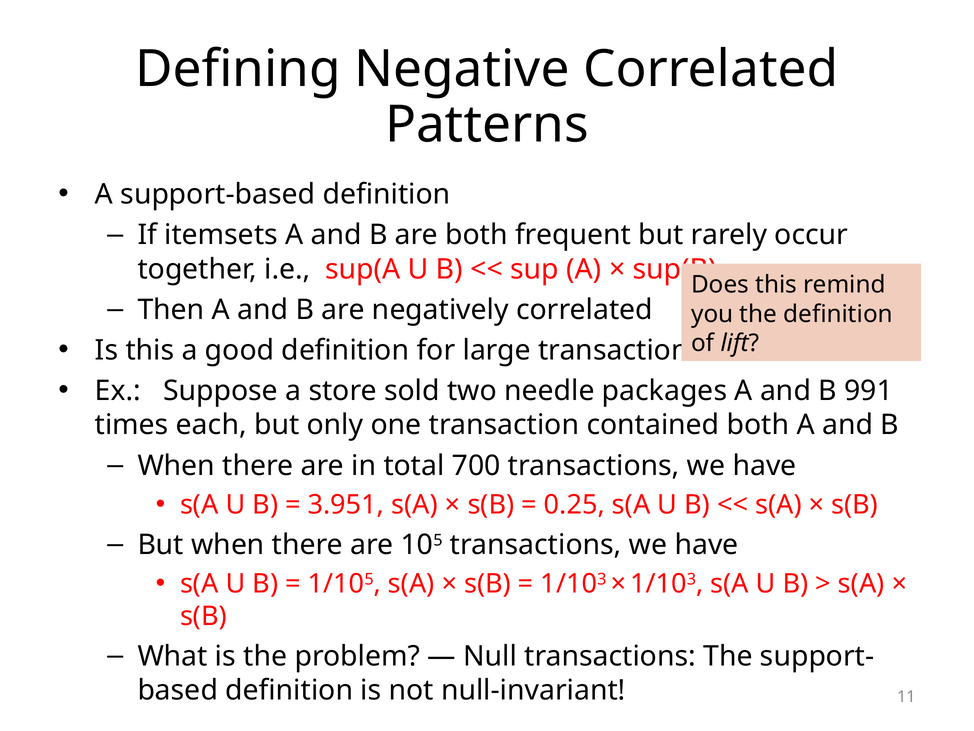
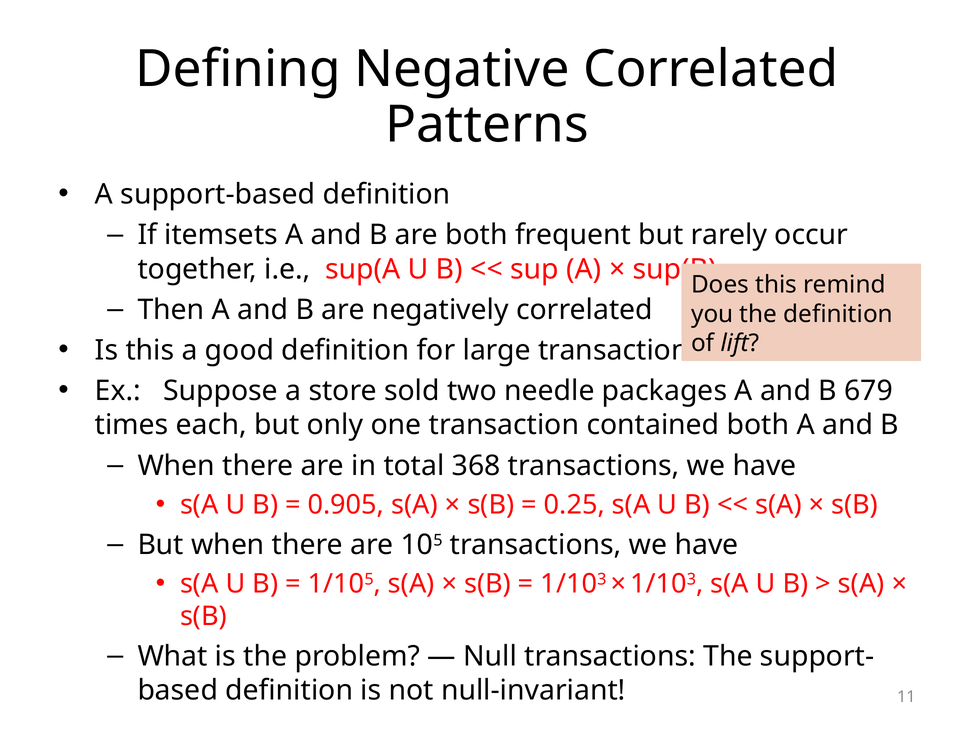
991: 991 -> 679 (868, 391)
700: 700 -> 368 (476, 465)
3.951: 3.951 -> 0.905 (346, 505)
